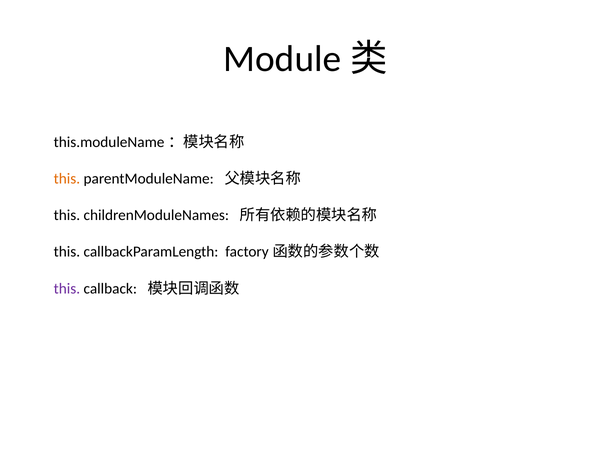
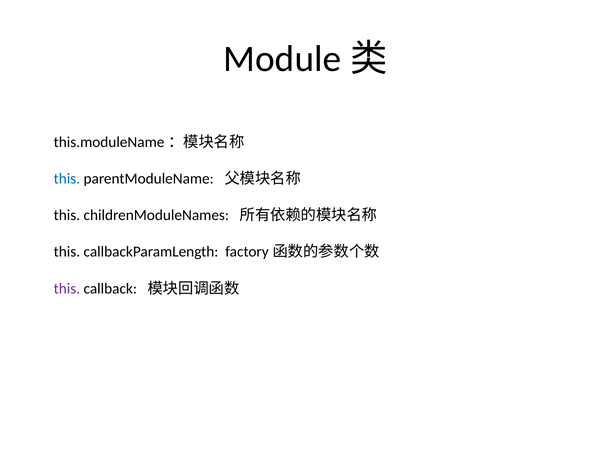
this colour: orange -> blue (67, 179)
